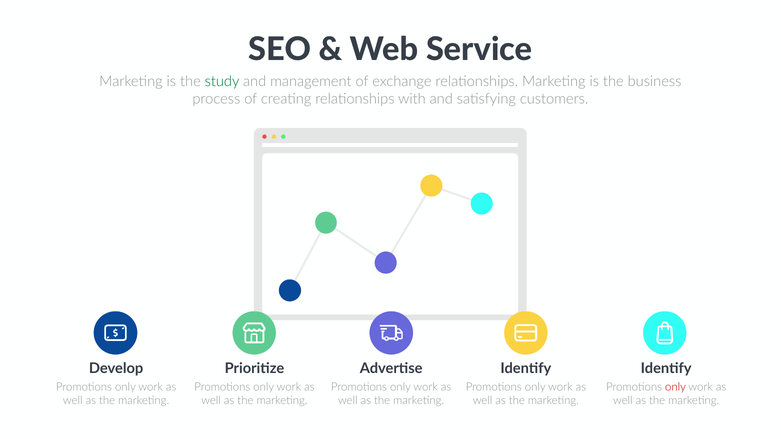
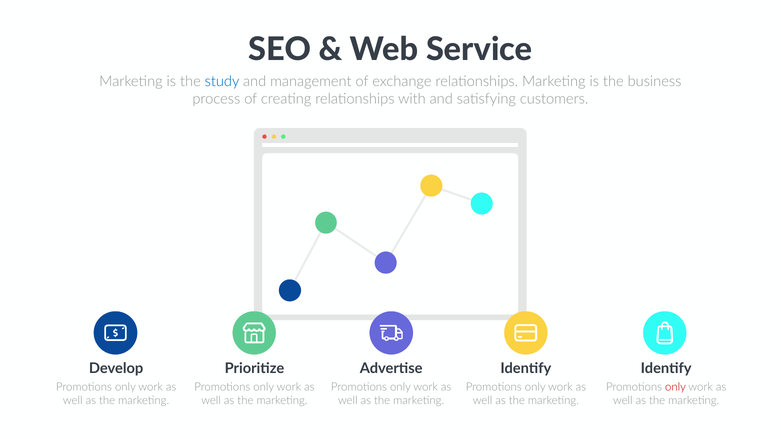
study colour: green -> blue (222, 81)
